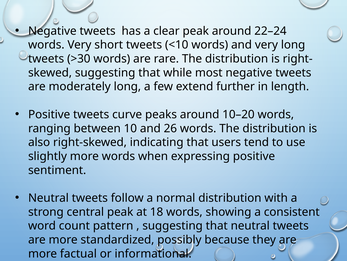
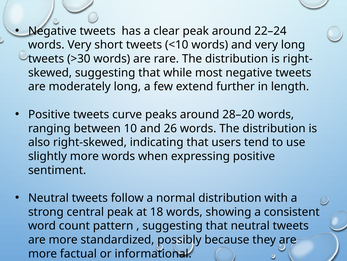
10–20: 10–20 -> 28–20 (238, 114)
